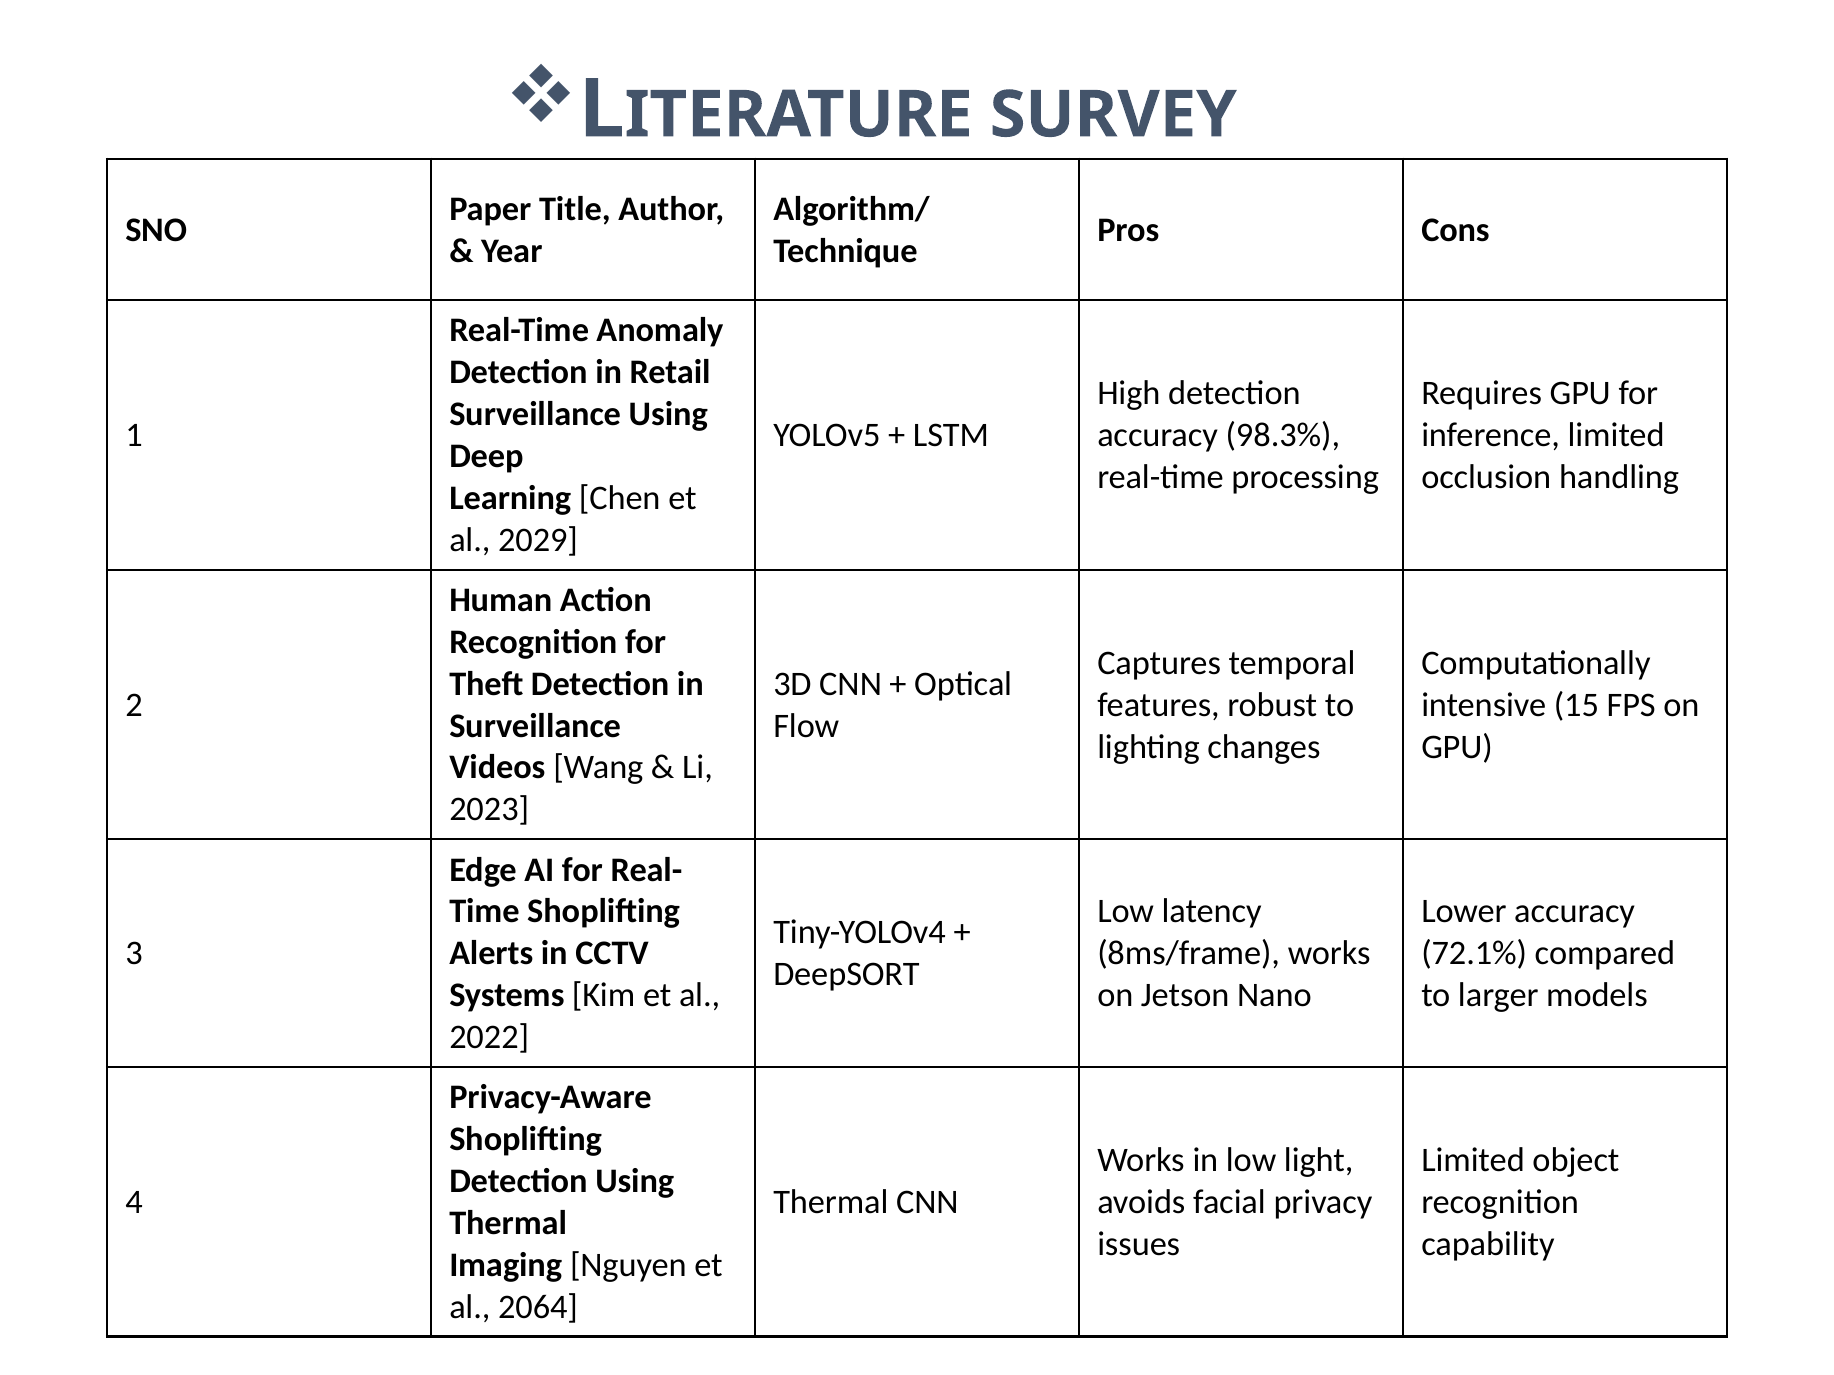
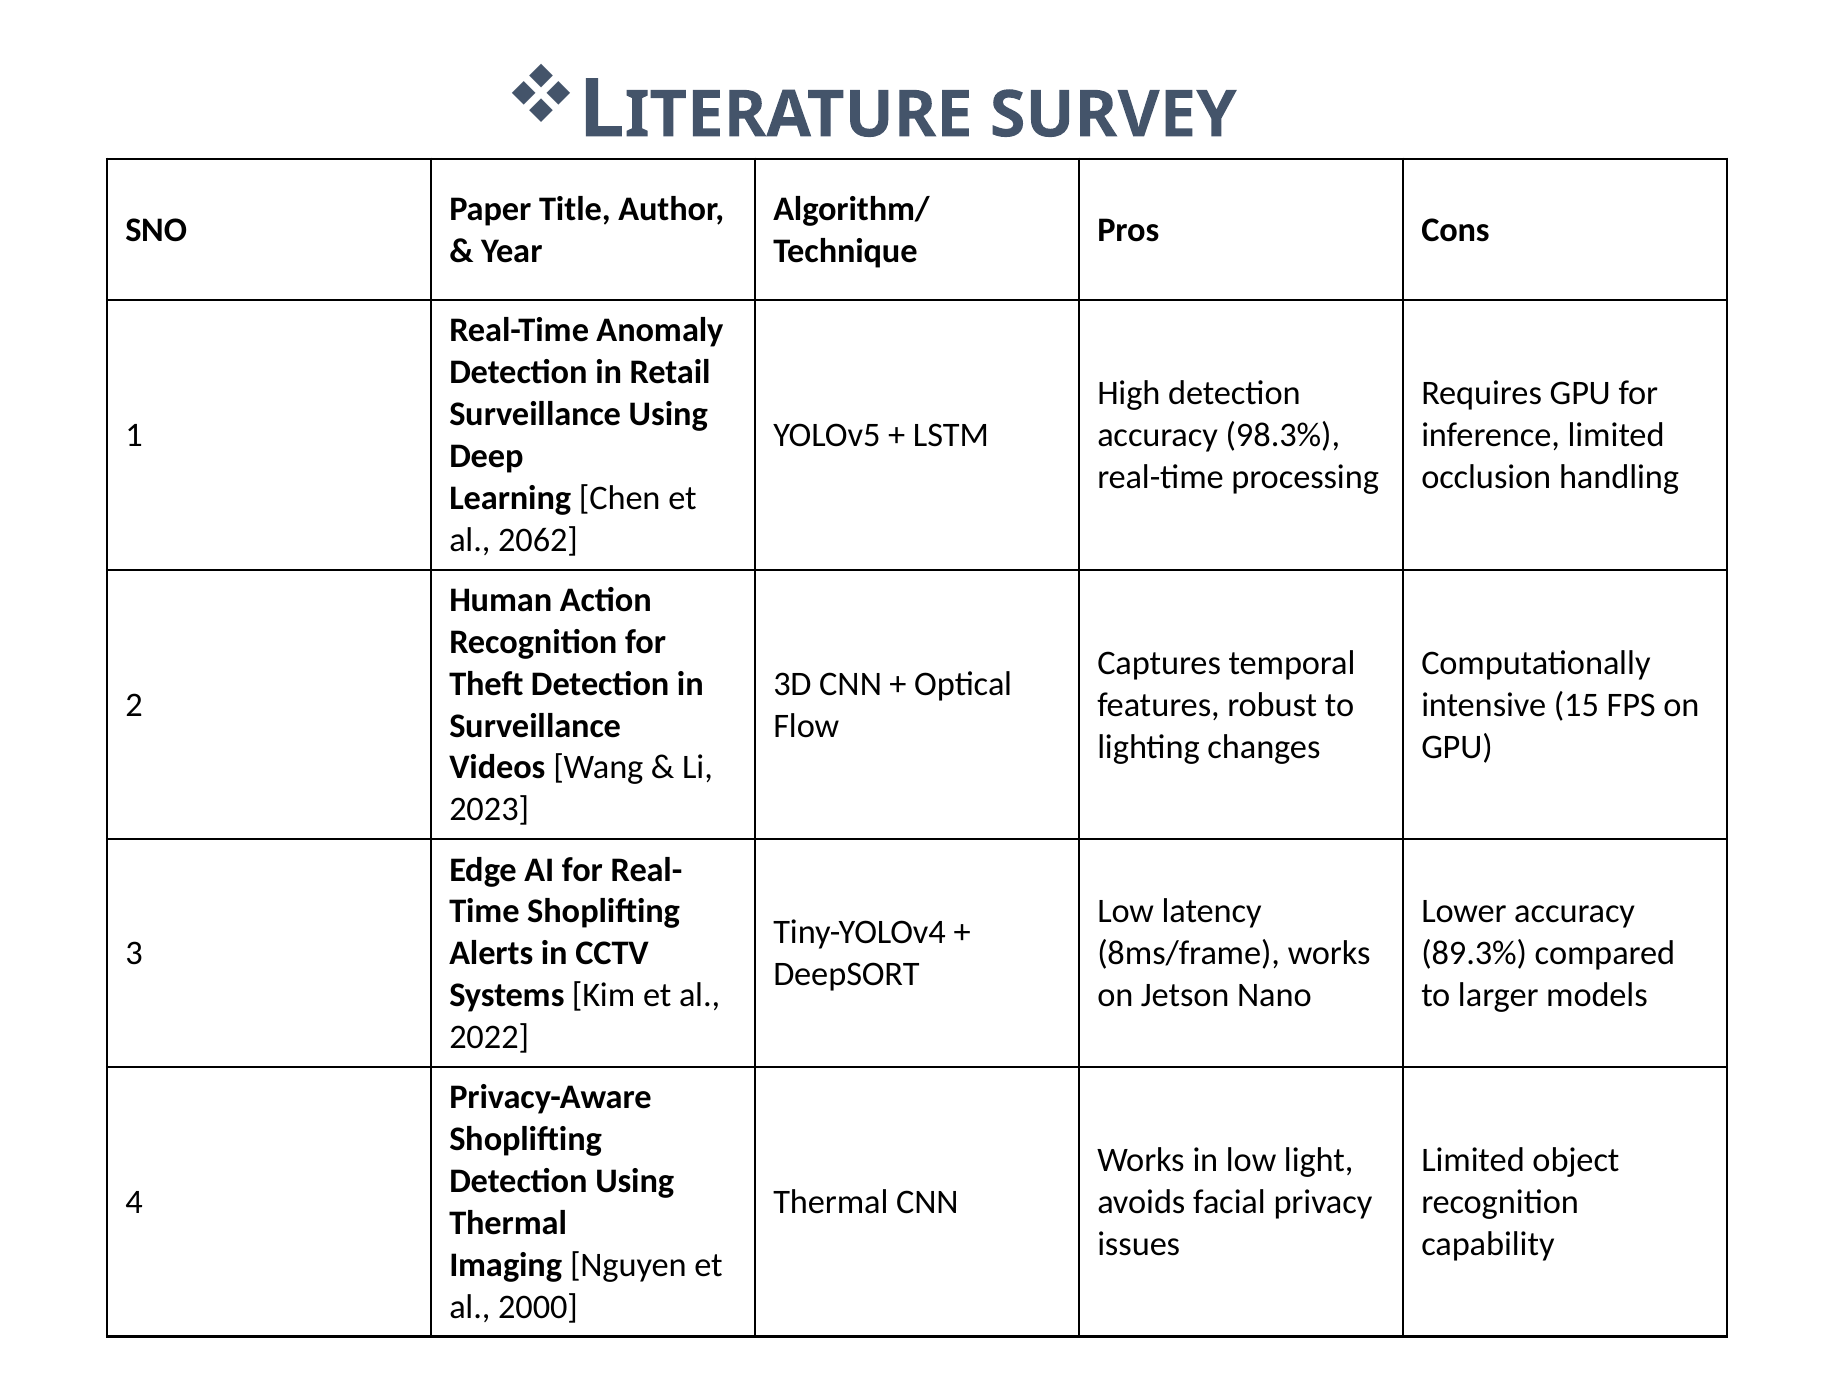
2029: 2029 -> 2062 (538, 540)
72.1%: 72.1% -> 89.3% (1474, 954)
2064: 2064 -> 2000 (538, 1307)
